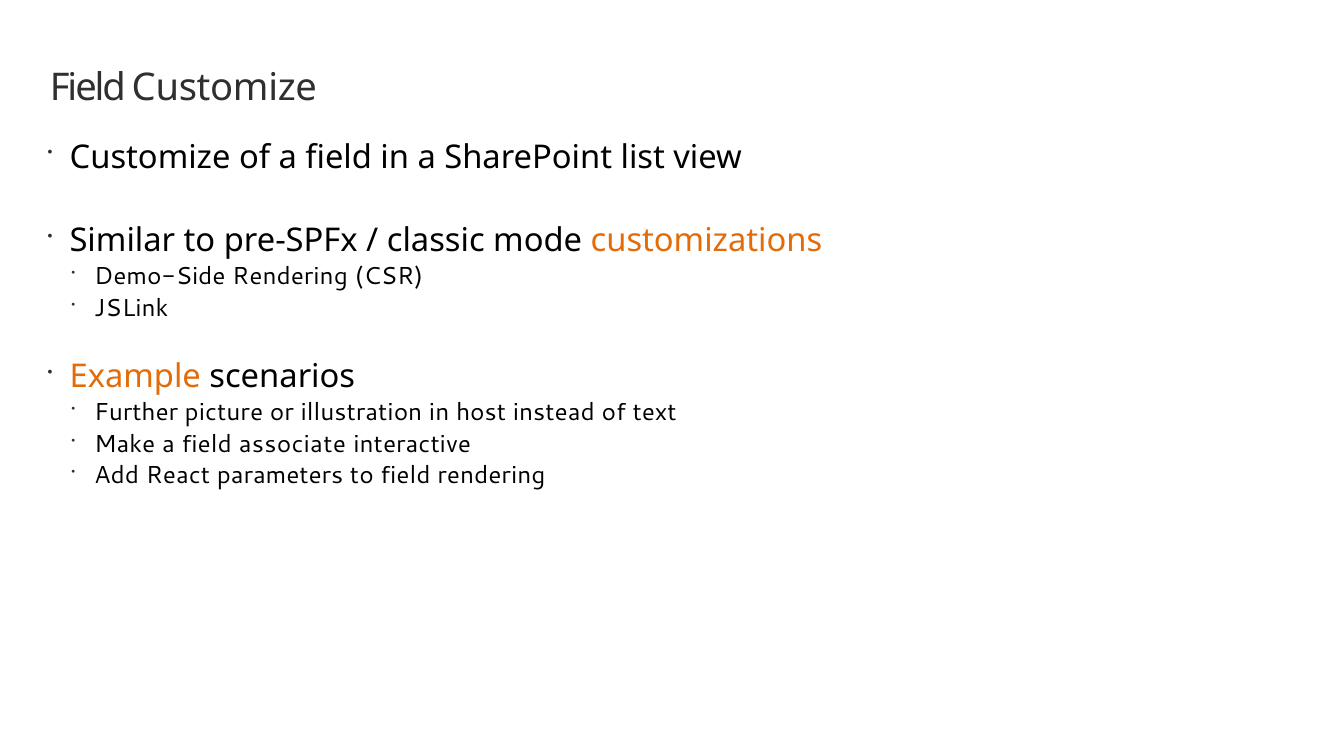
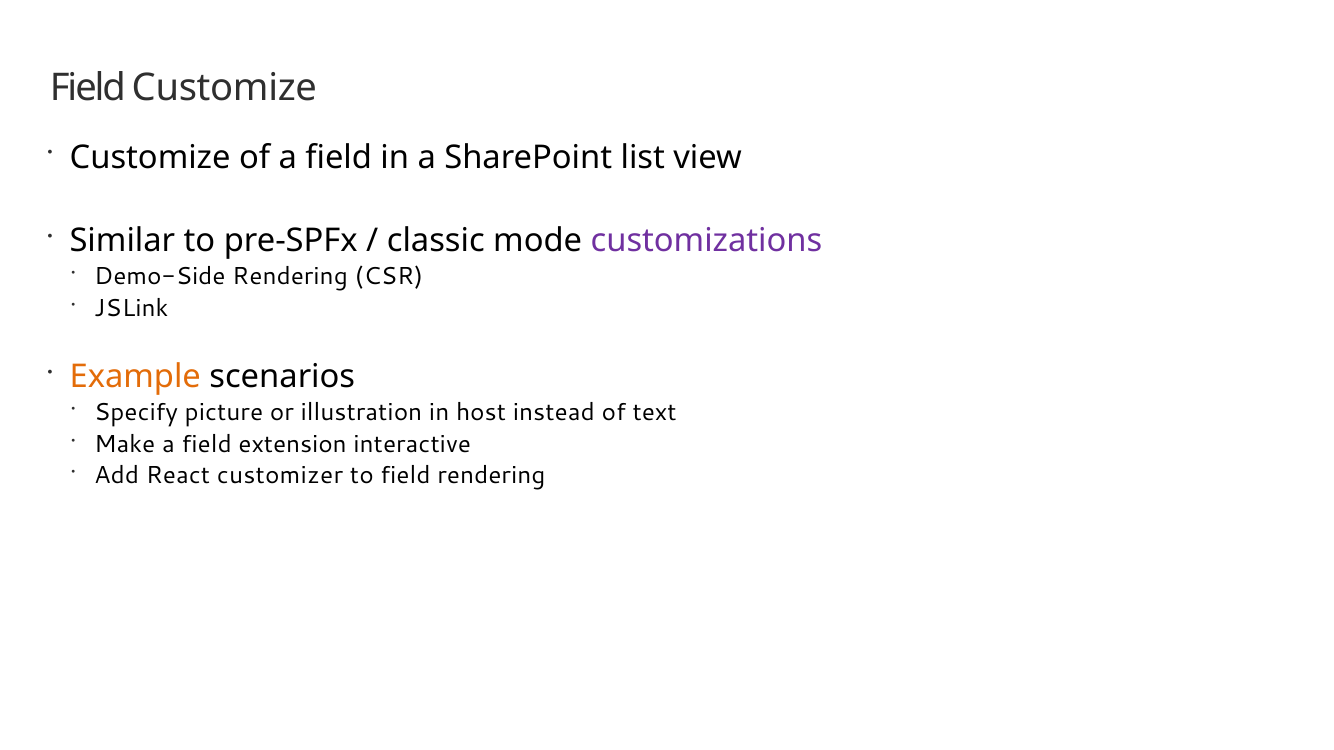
customizations colour: orange -> purple (706, 241)
Further: Further -> Specify (136, 413)
associate: associate -> extension (293, 444)
parameters: parameters -> customizer (280, 476)
